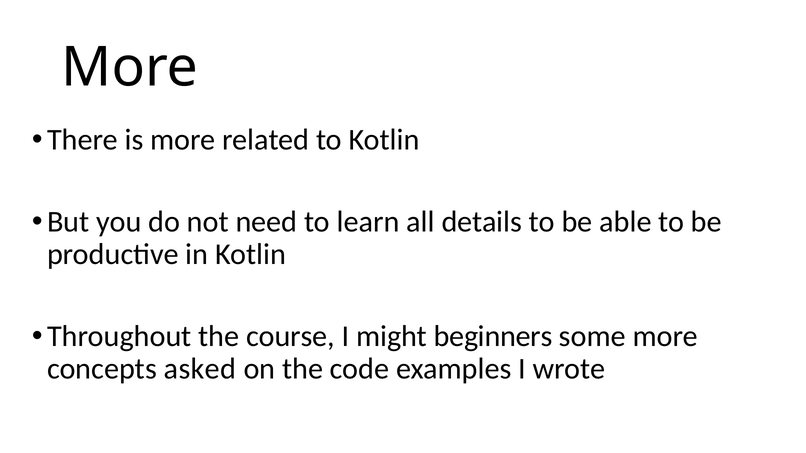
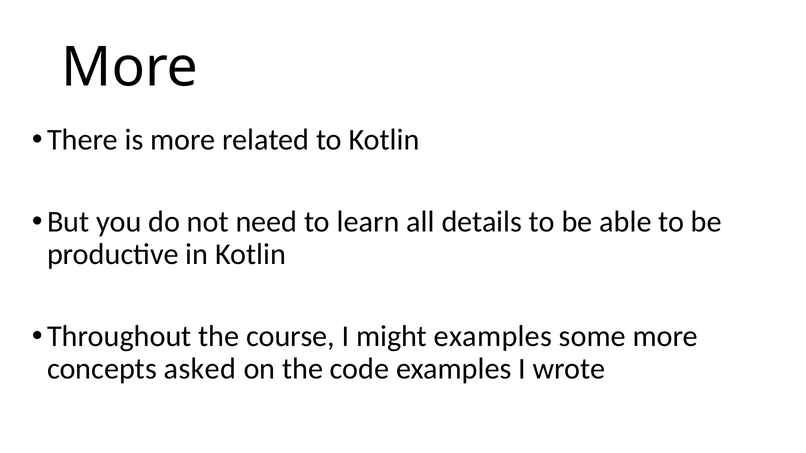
might beginners: beginners -> examples (493, 337)
